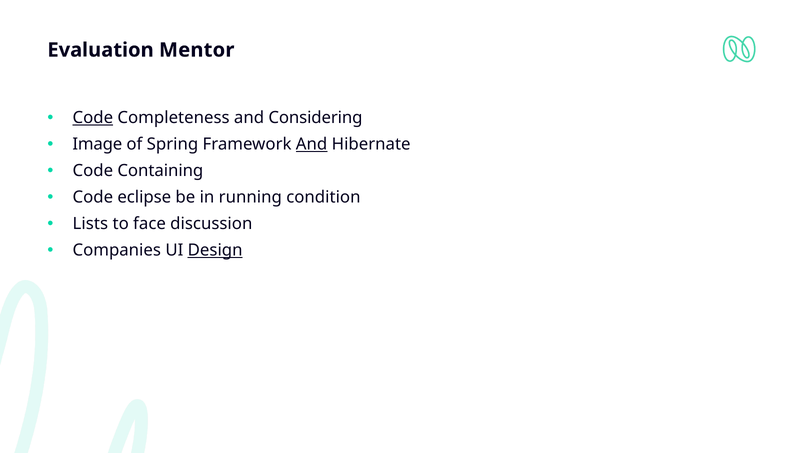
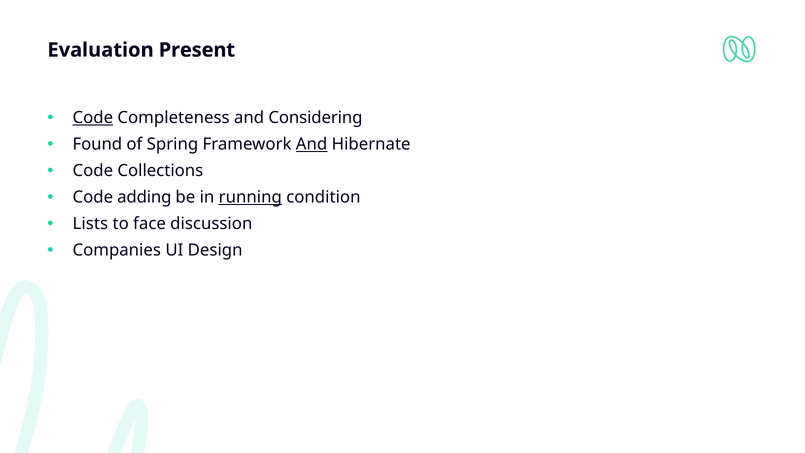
Mentor: Mentor -> Present (197, 50)
Image: Image -> Found (97, 144)
Containing: Containing -> Collections (160, 171)
eclipse: eclipse -> adding (144, 197)
running underline: none -> present (250, 197)
Design underline: present -> none (215, 250)
